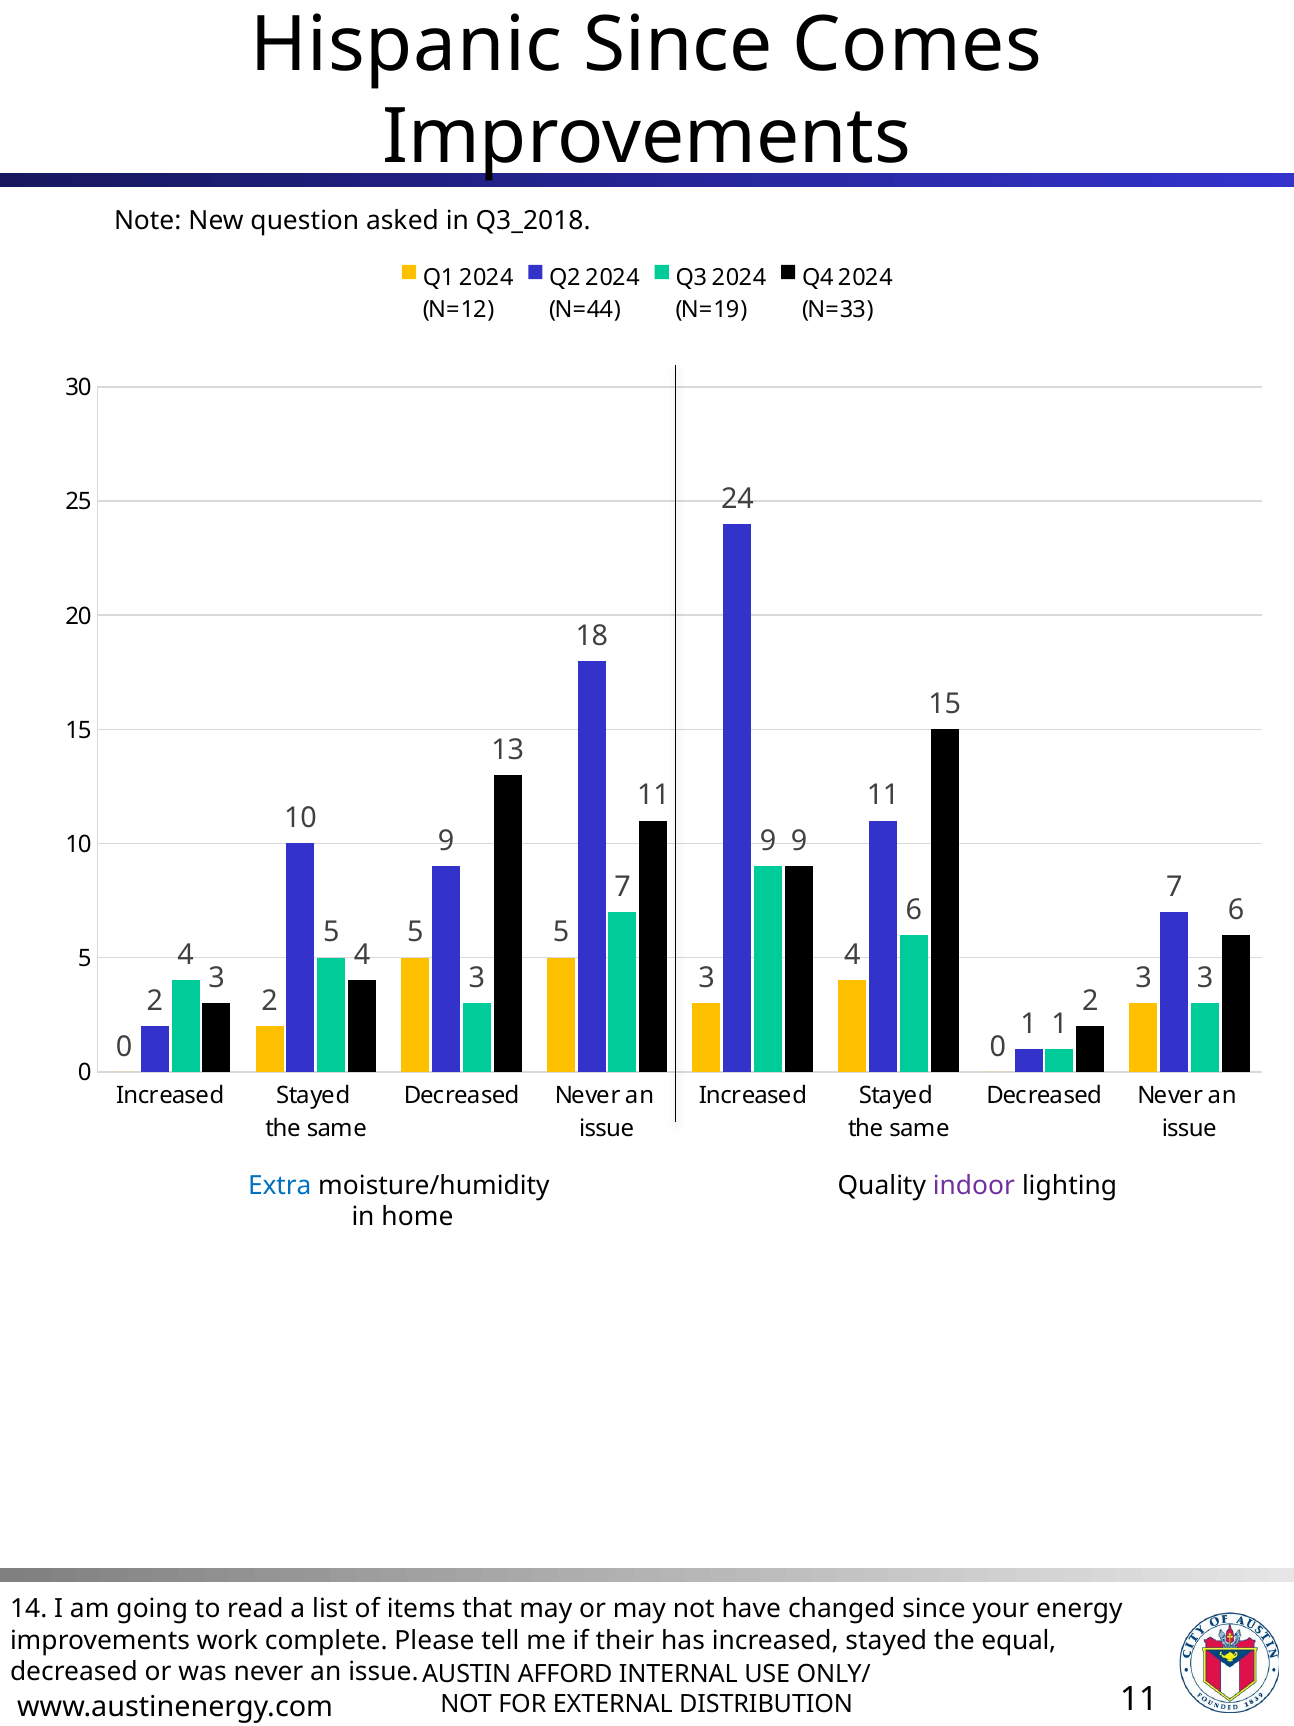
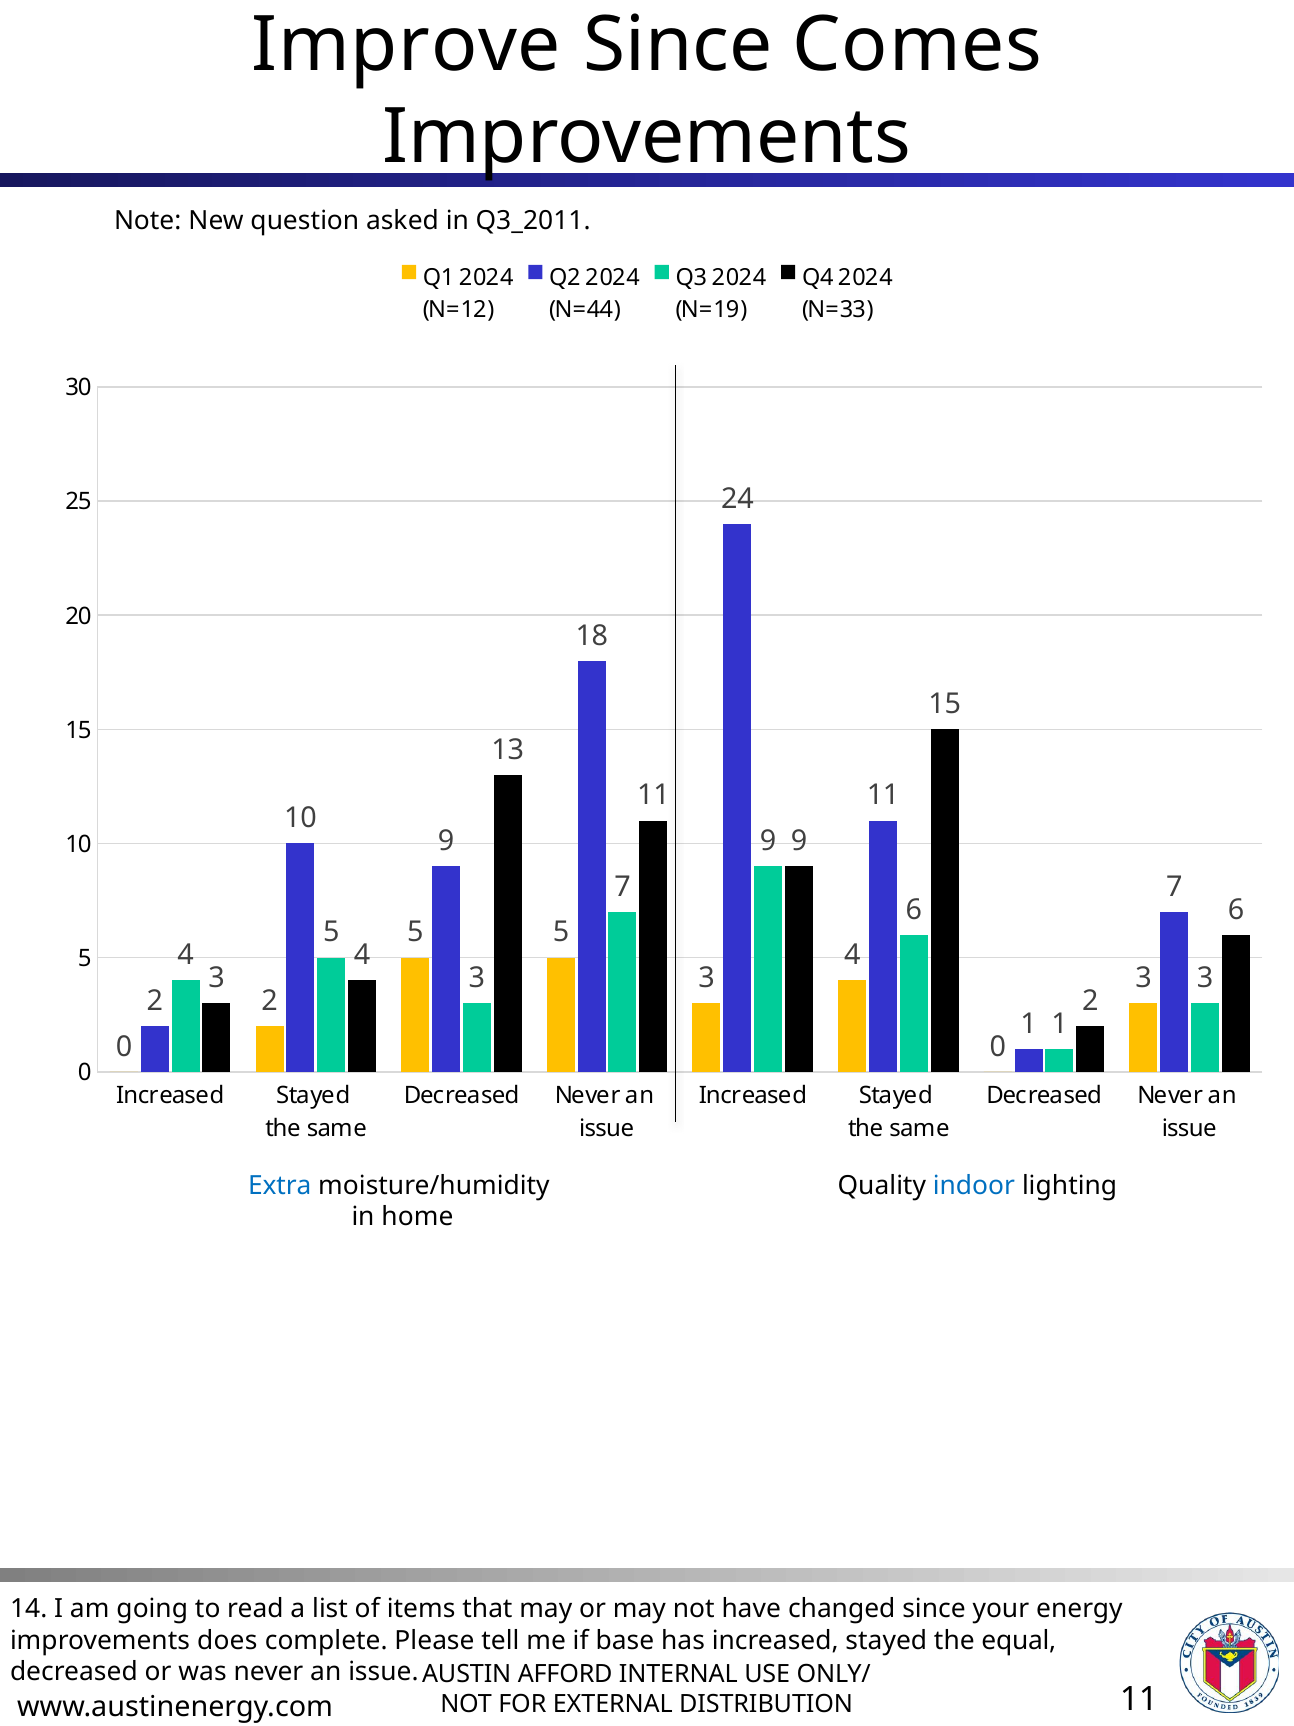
Hispanic: Hispanic -> Improve (406, 46)
Q3_2018: Q3_2018 -> Q3_2011 (533, 221)
indoor colour: purple -> blue (974, 1185)
work: work -> does (227, 1640)
their: their -> base (625, 1640)
